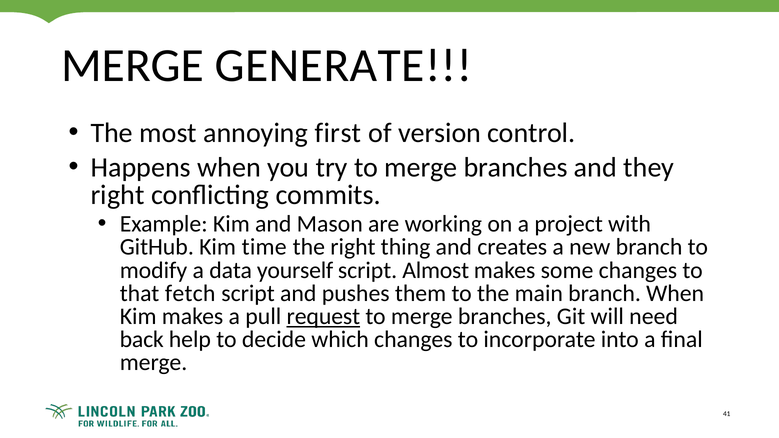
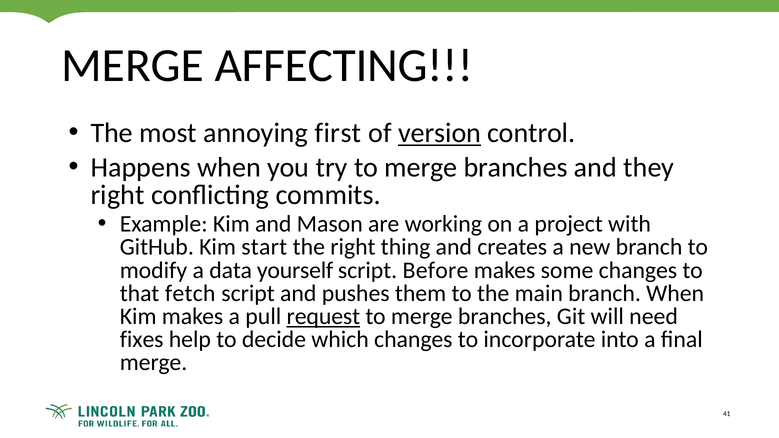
GENERATE: GENERATE -> AFFECTING (344, 65)
version underline: none -> present (440, 133)
time: time -> start (264, 247)
Almost: Almost -> Before (435, 270)
back: back -> fixes (142, 340)
